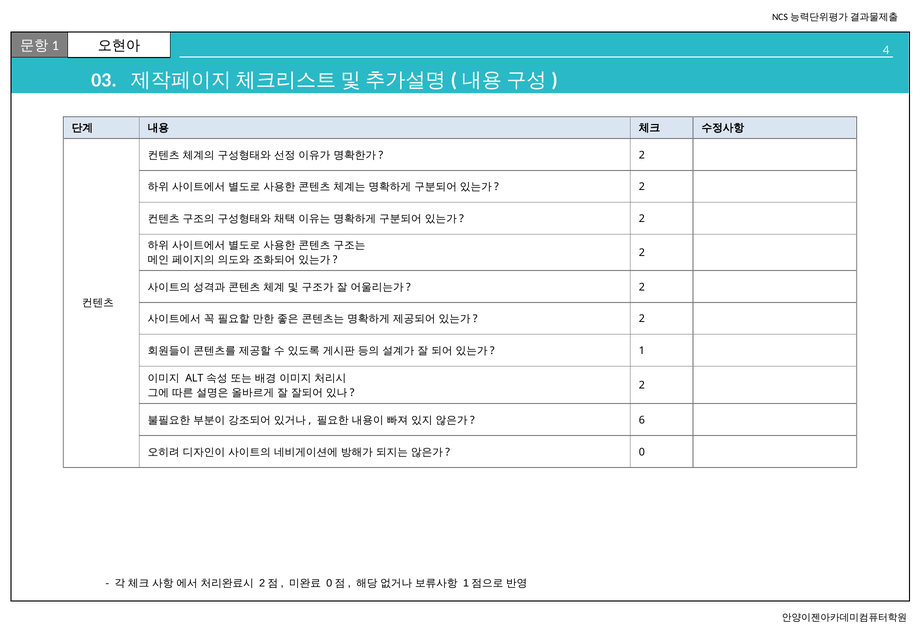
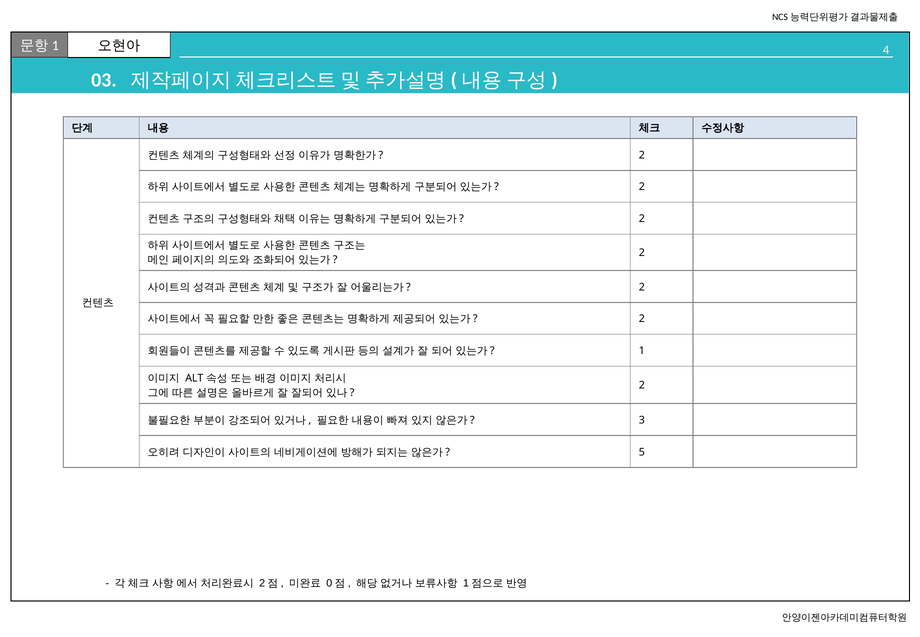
6: 6 -> 3 (642, 420)
0: 0 -> 5 (642, 452)
